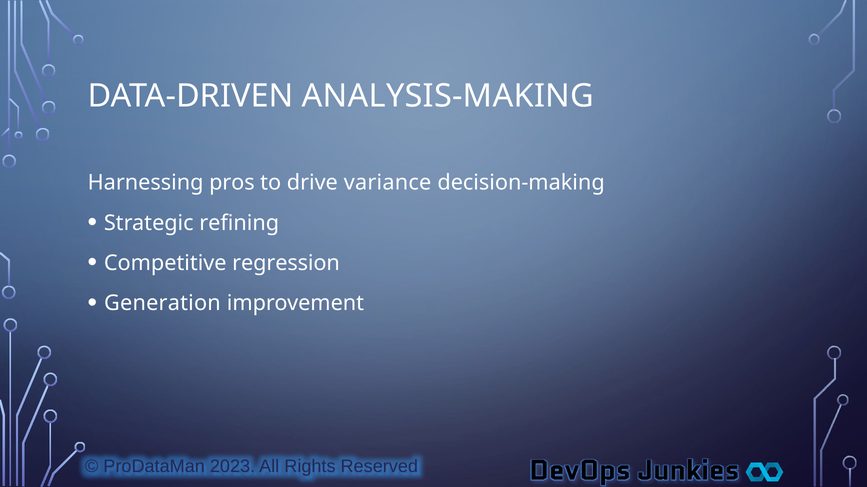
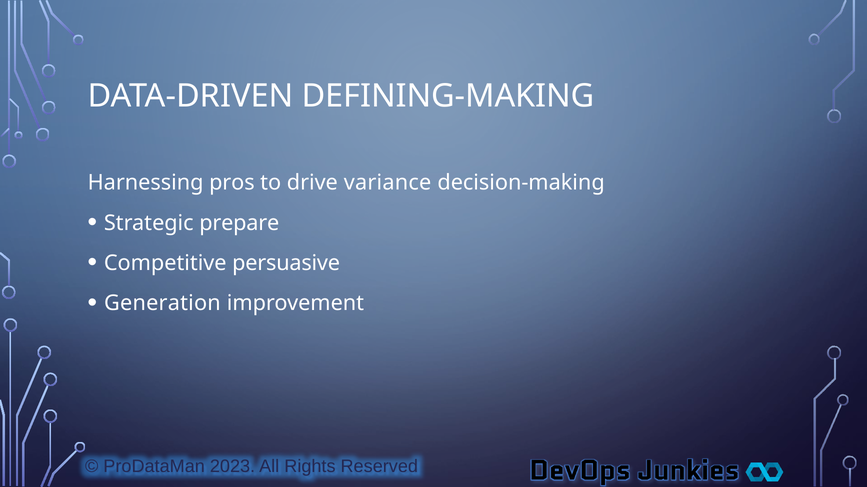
ANALYSIS-MAKING: ANALYSIS-MAKING -> DEFINING-MAKING (448, 96)
refining: refining -> prepare (239, 223)
regression: regression -> persuasive (286, 263)
